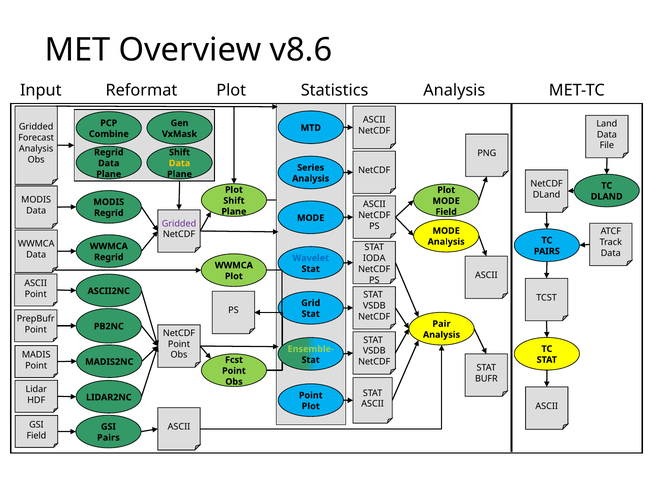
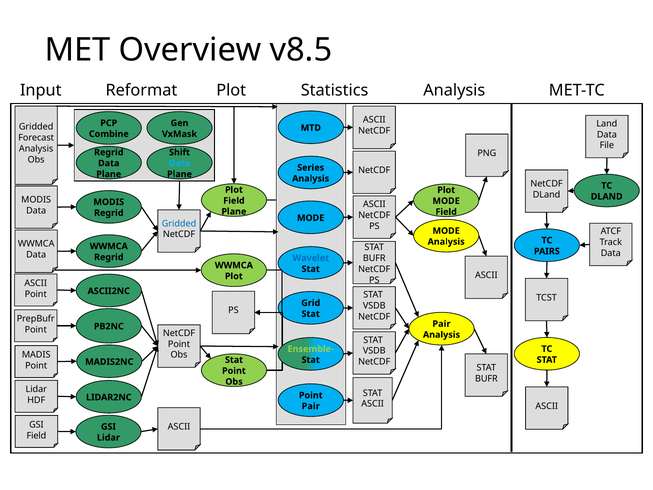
v8.6: v8.6 -> v8.5 (301, 50)
Data colour: yellow -> light blue (180, 163)
Shift: Shift -> Field (234, 201)
Gridded colour: purple -> blue (179, 223)
IODA: IODA -> BUFR (374, 258)
Fcst: Fcst -> Stat (234, 360)
Plot: Plot -> Pair (311, 406)
Pairs: Pairs -> Lidar (108, 437)
